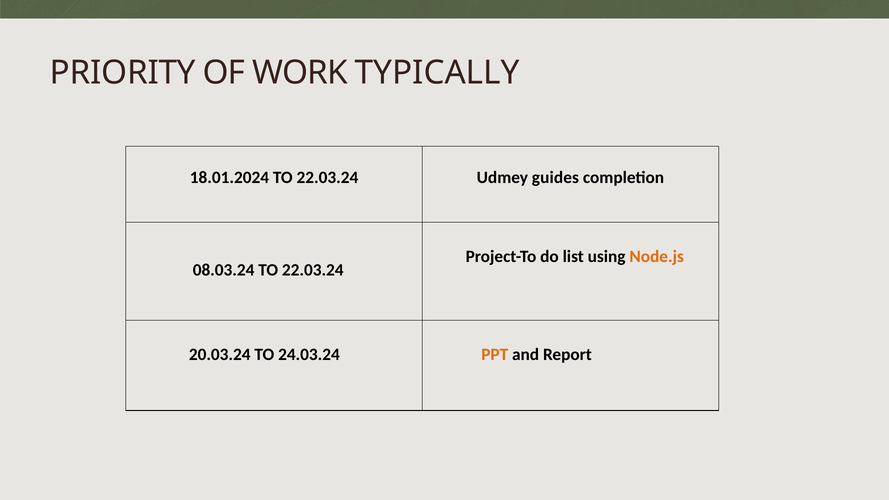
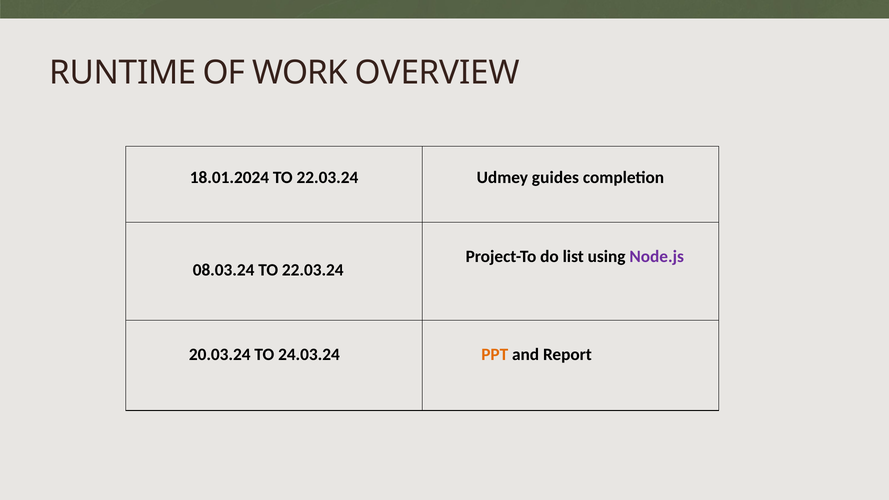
PRIORITY: PRIORITY -> RUNTIME (123, 73)
TYPICALLY: TYPICALLY -> OVERVIEW (437, 73)
Node.js colour: orange -> purple (657, 256)
